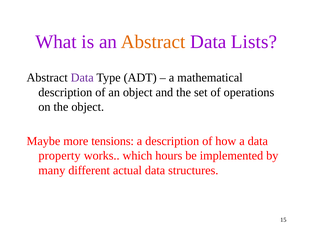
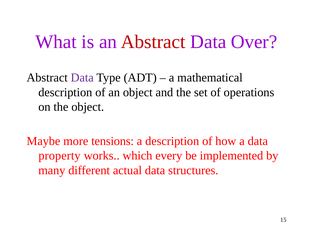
Abstract colour: orange -> red (153, 42)
Lists: Lists -> Over (254, 42)
hours: hours -> every (169, 155)
